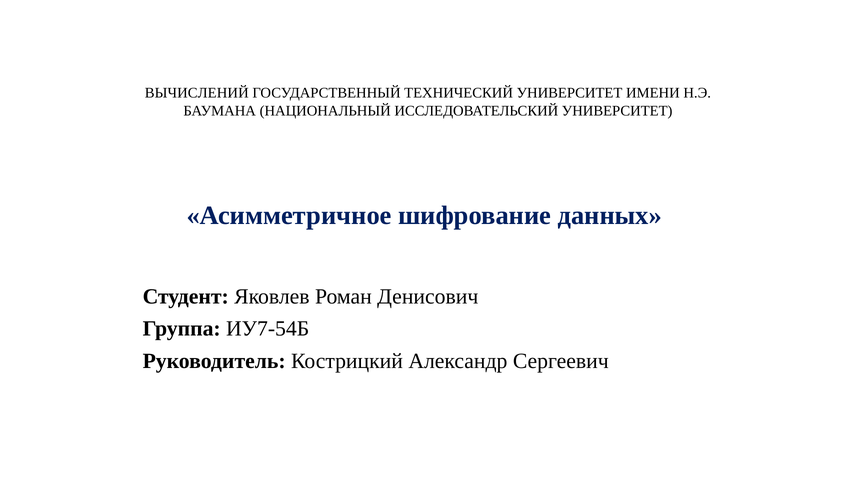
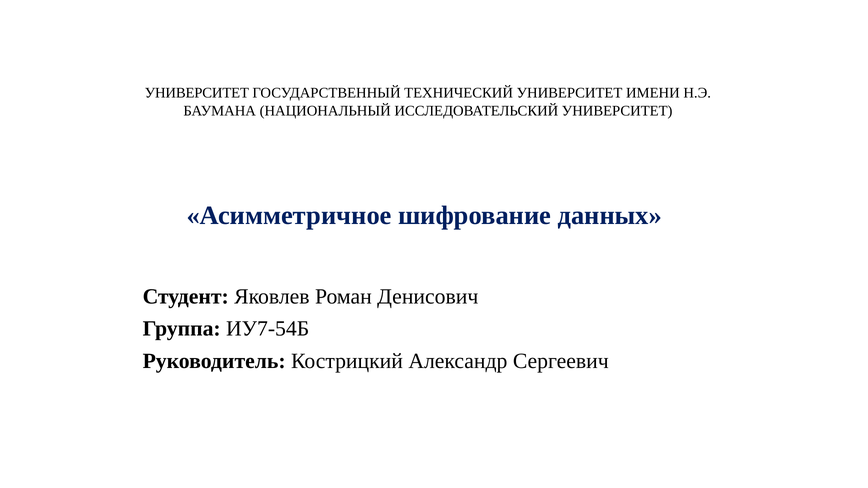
ВЫЧИСЛЕНИЙ: ВЫЧИСЛЕНИЙ -> УНИВЕРСИТЕТ (197, 93)
